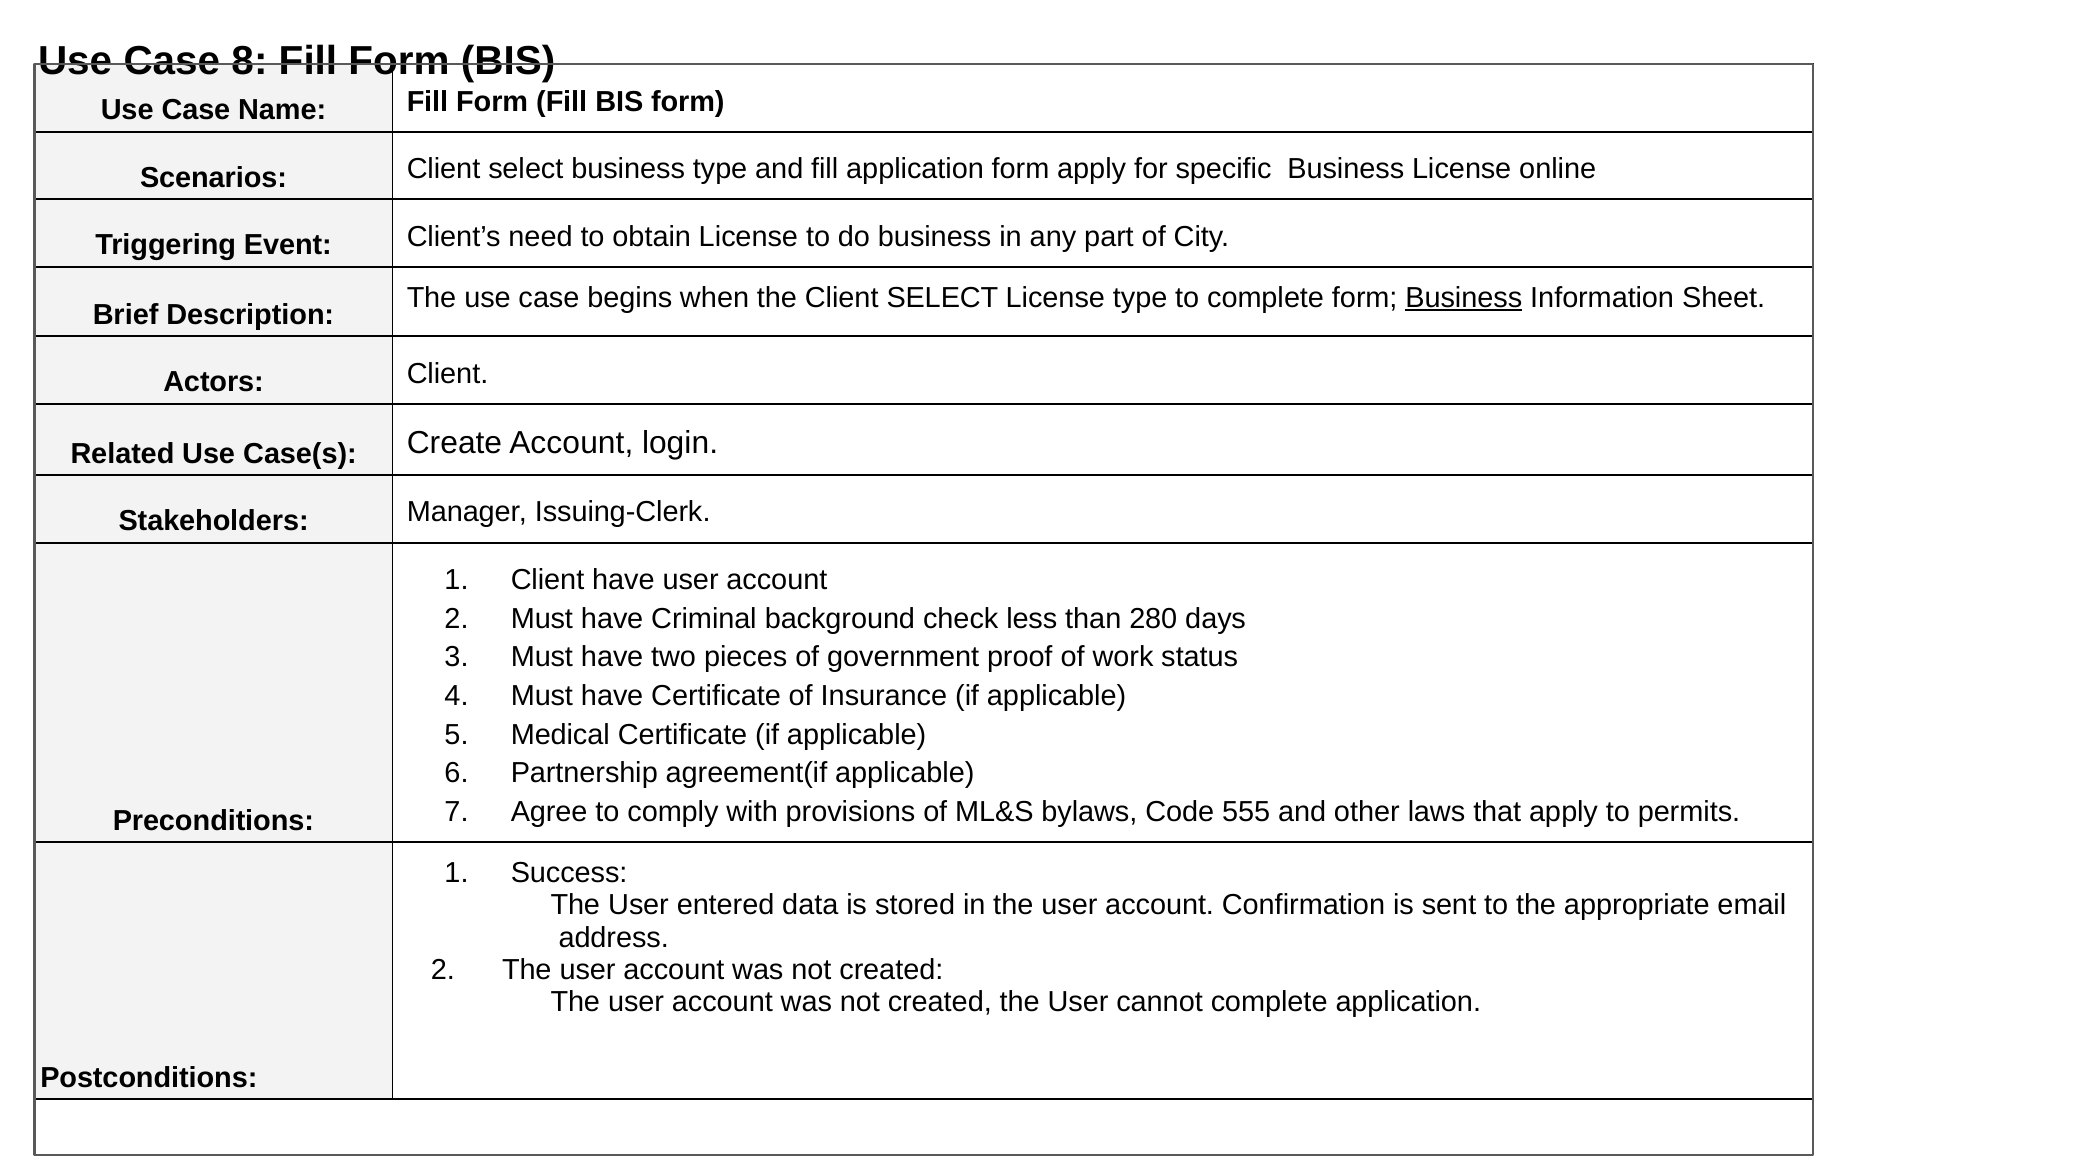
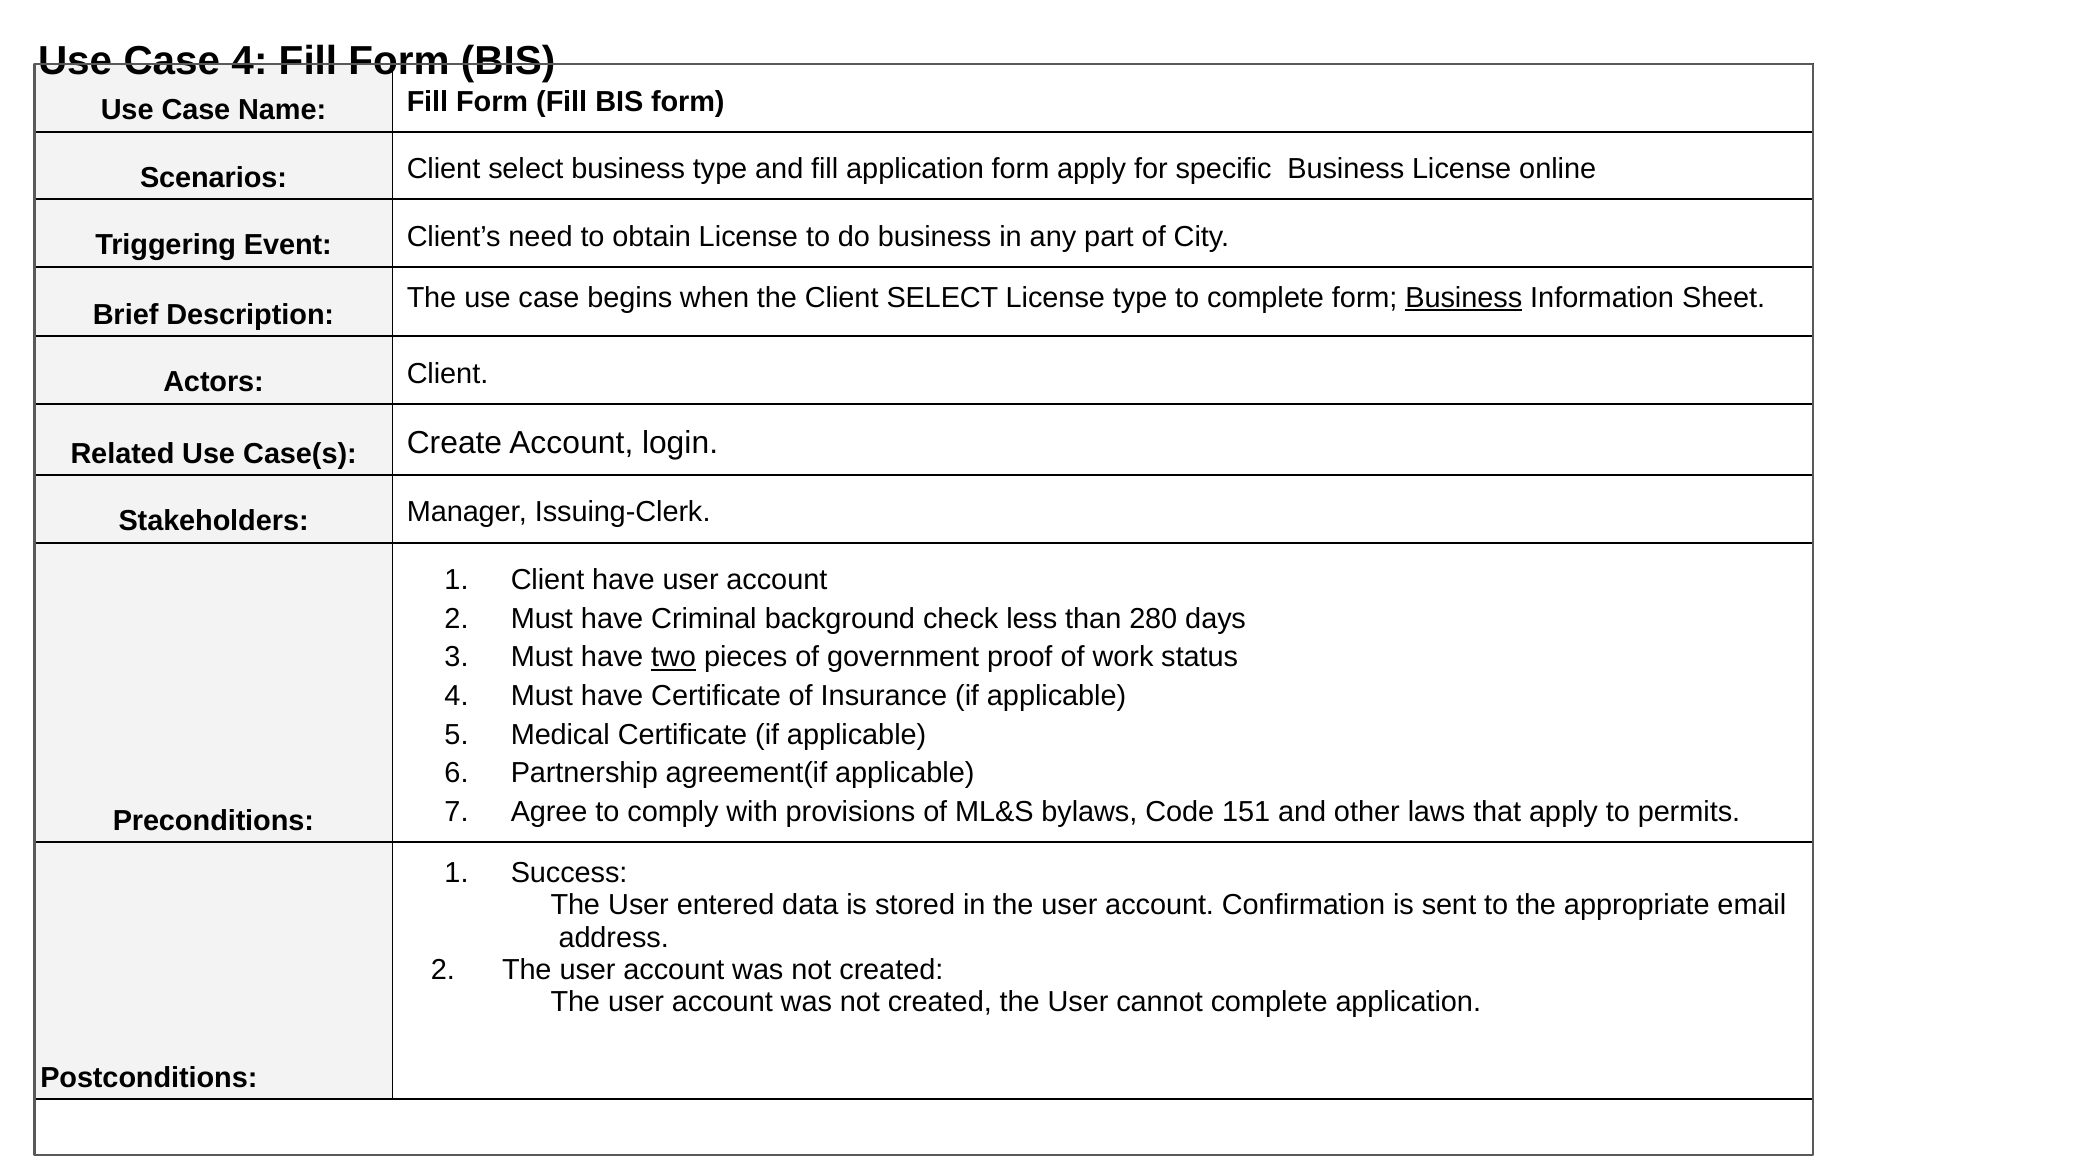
Case 8: 8 -> 4 (249, 61)
two underline: none -> present (674, 657)
555: 555 -> 151 (1246, 812)
